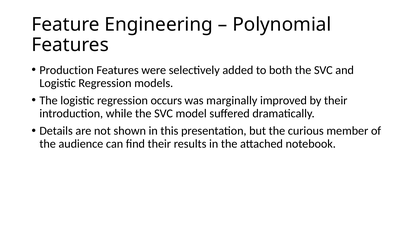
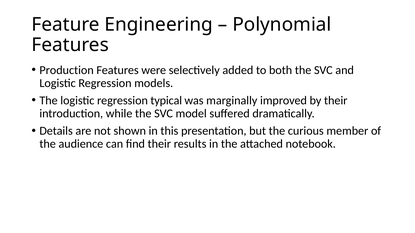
occurs: occurs -> typical (166, 101)
